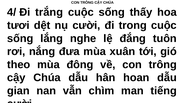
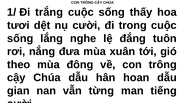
4/: 4/ -> 1/ (12, 12)
chìm: chìm -> từng (101, 91)
